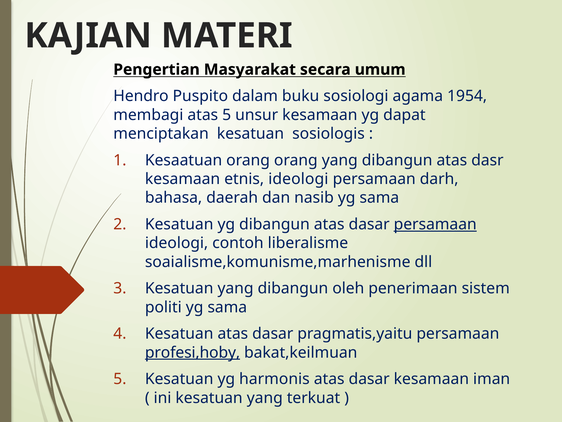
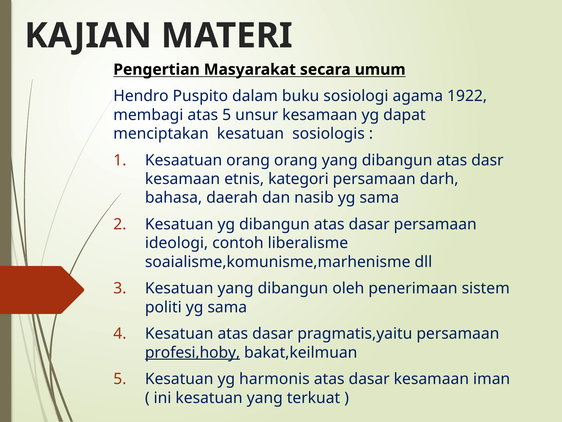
1954: 1954 -> 1922 (467, 96)
etnis ideologi: ideologi -> kategori (298, 179)
persamaan underline: present -> none (435, 224)
